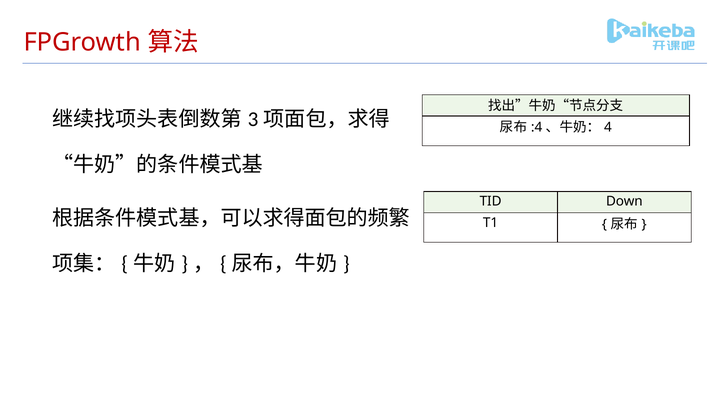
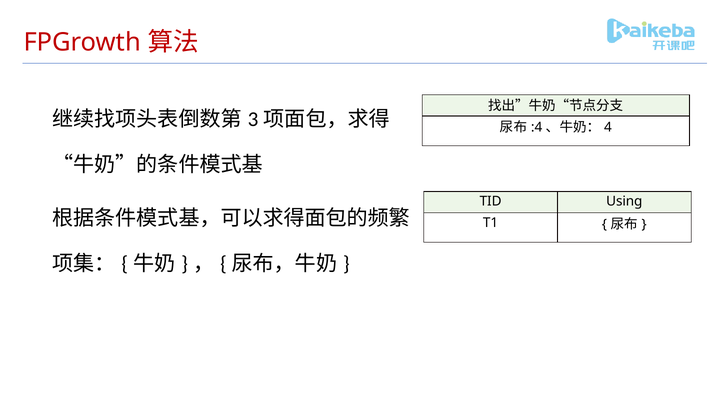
Down: Down -> Using (624, 201)
